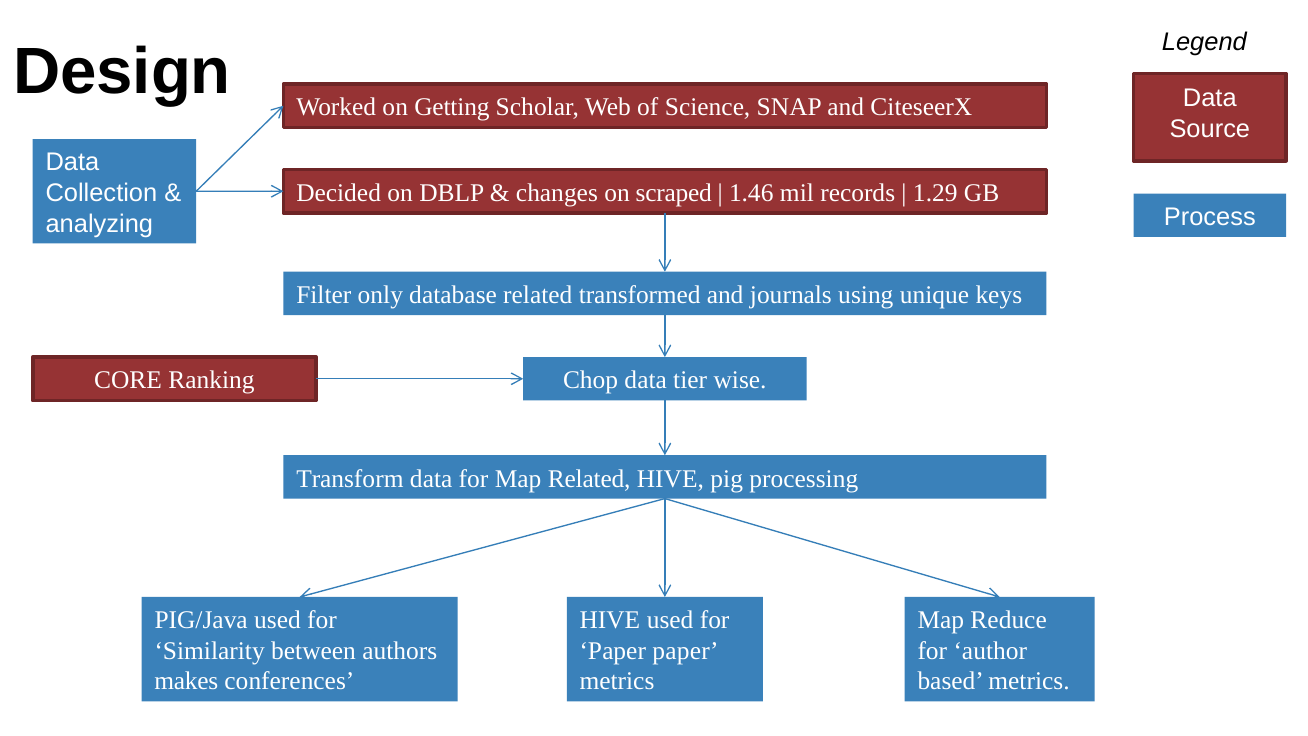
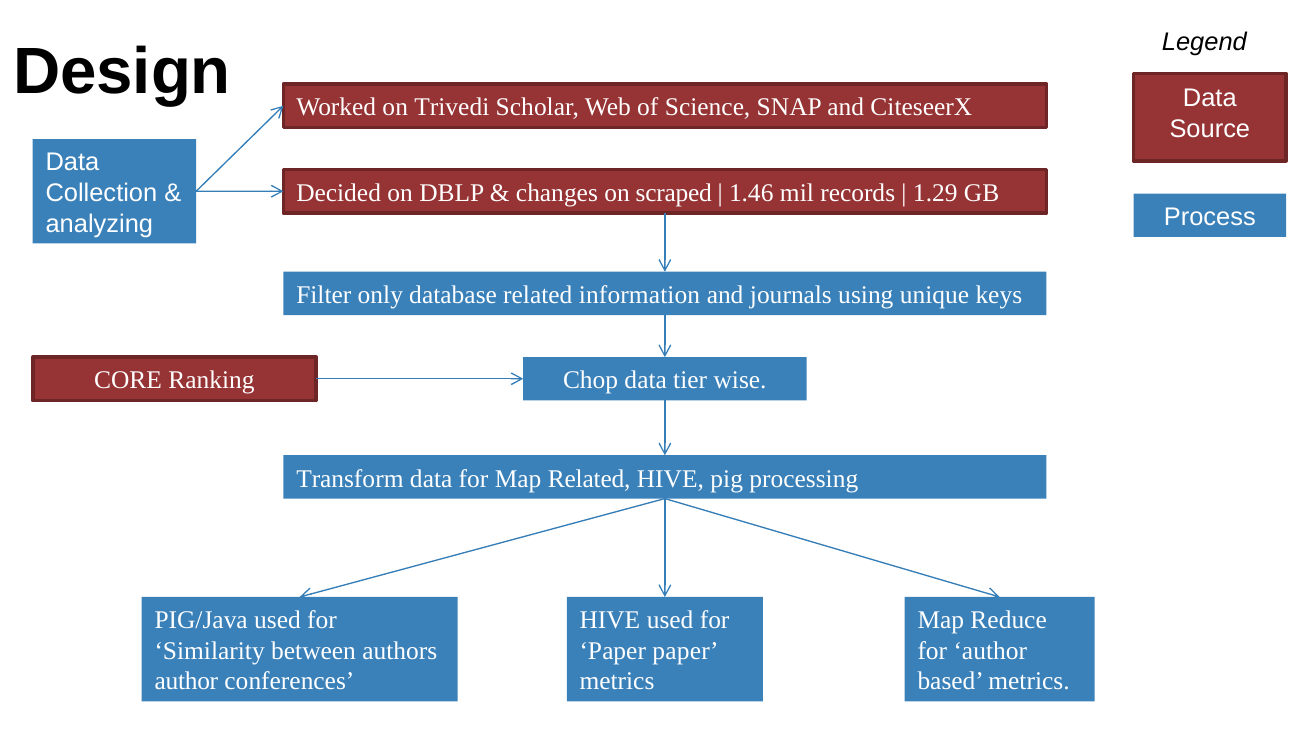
Getting: Getting -> Trivedi (452, 108)
transformed: transformed -> information (640, 295)
makes: makes -> author (186, 681)
